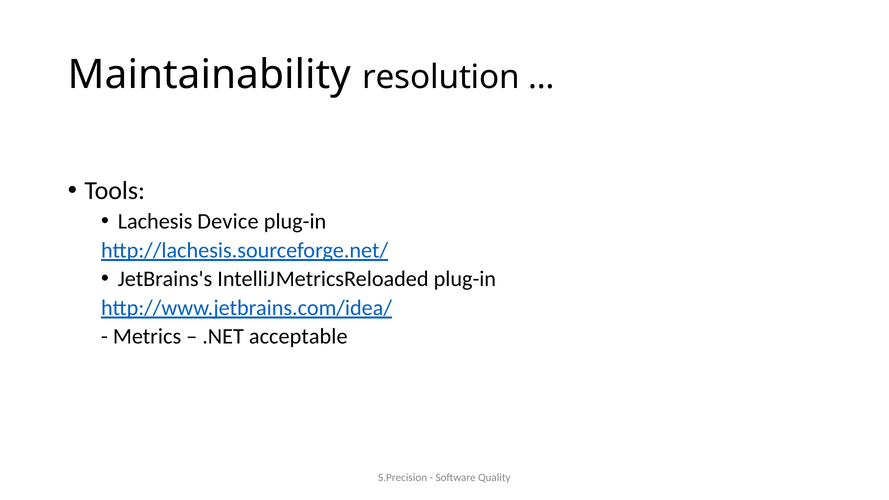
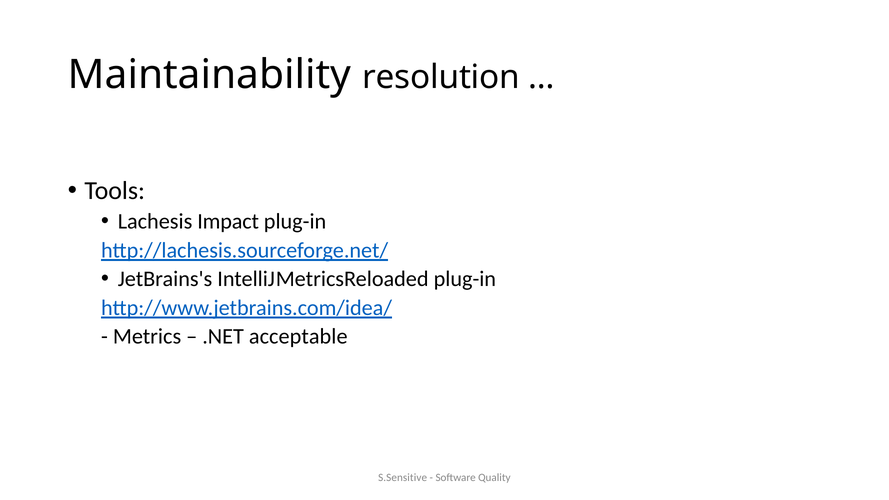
Device: Device -> Impact (228, 221)
S.Precision: S.Precision -> S.Sensitive (403, 477)
